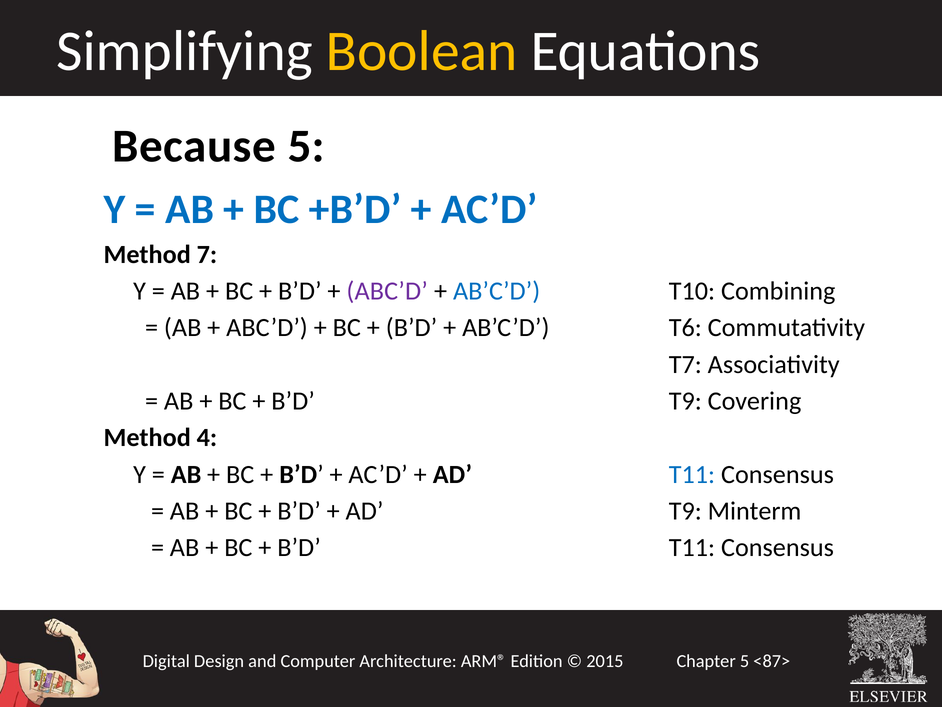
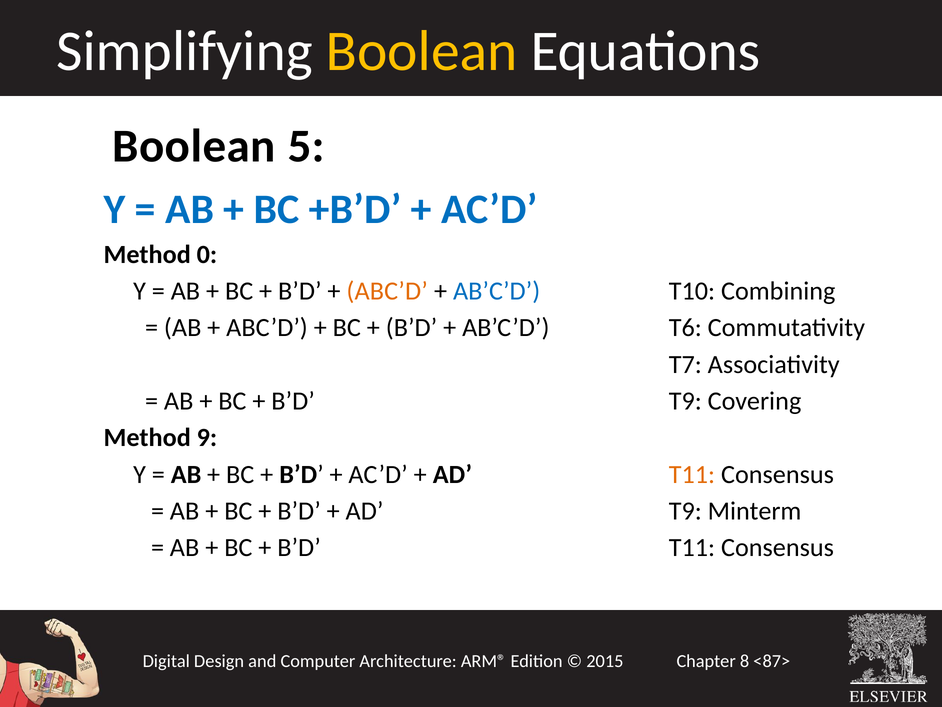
Because: Because -> Boolean (194, 146)
7: 7 -> 0 (207, 254)
ABC’D colour: purple -> orange (387, 291)
4: 4 -> 9 (207, 437)
T11 colour: blue -> orange (692, 474)
5: 5 -> 8 (745, 661)
